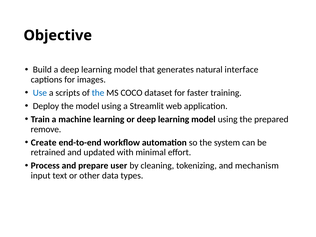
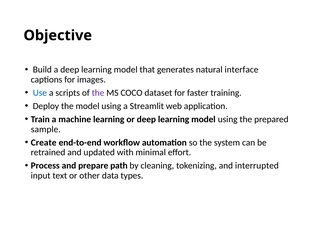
the colour: blue -> purple (98, 93)
remove: remove -> sample (46, 129)
user: user -> path (119, 166)
mechanism: mechanism -> interrupted (257, 166)
